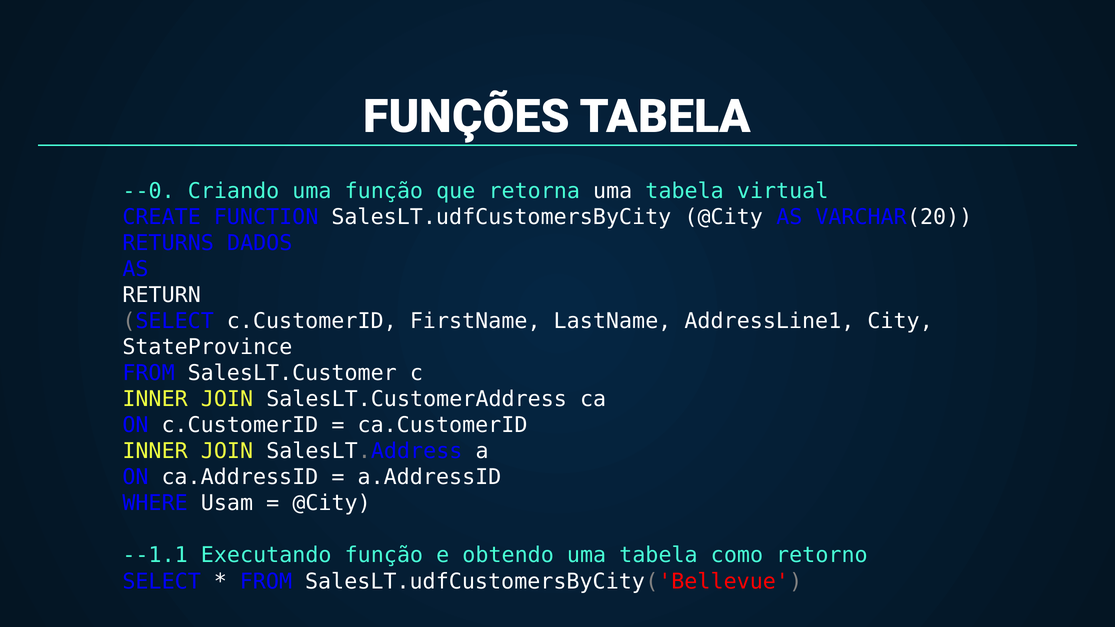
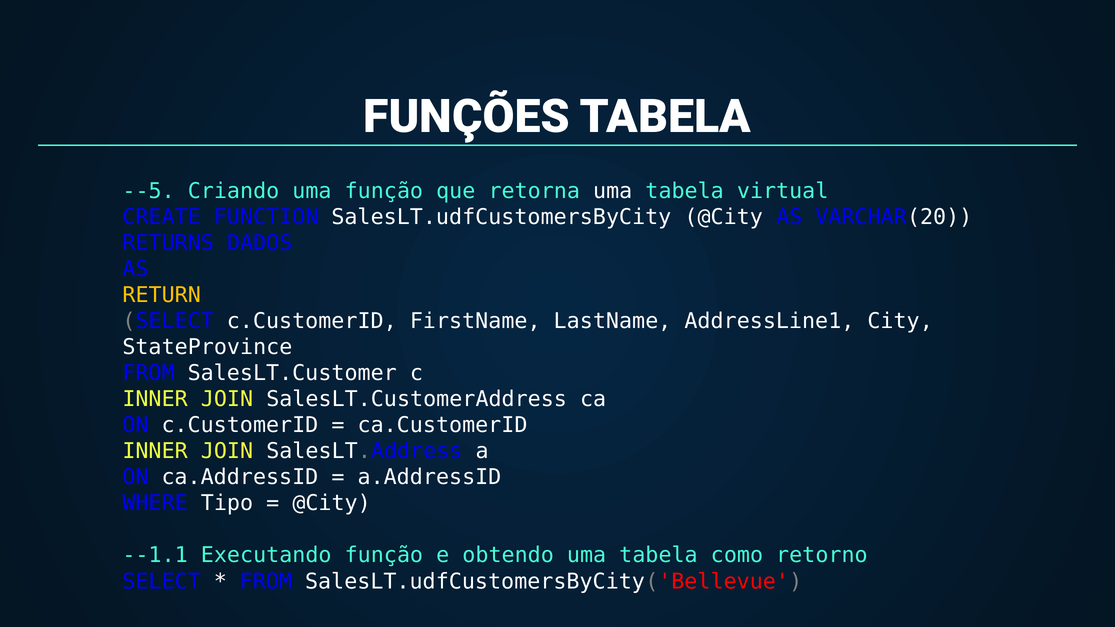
--0: --0 -> --5 (149, 191)
RETURN colour: white -> yellow (162, 295)
Usam: Usam -> Tipo (227, 503)
